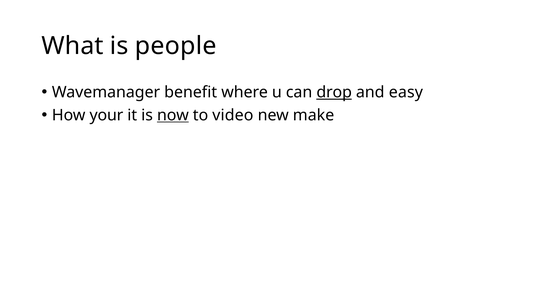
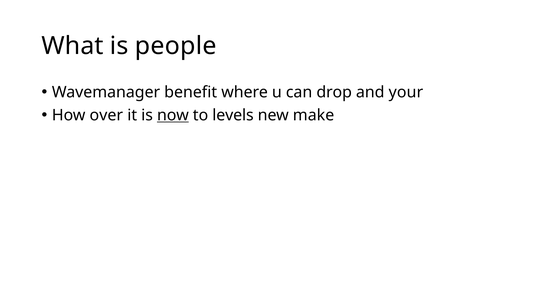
drop underline: present -> none (334, 92)
easy: easy -> your (406, 92)
your: your -> over (106, 115)
video: video -> levels (233, 115)
